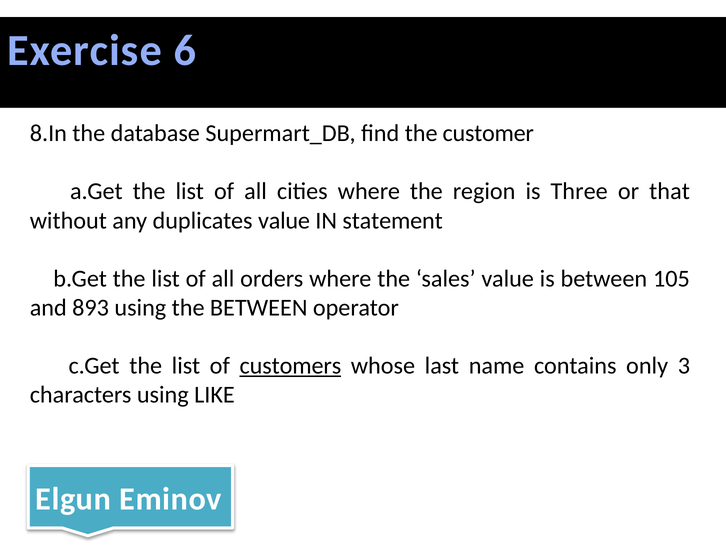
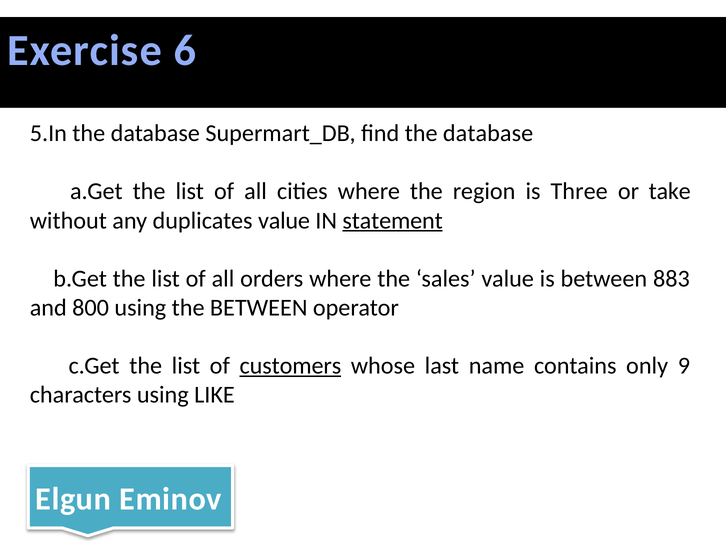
8.In: 8.In -> 5.In (48, 133)
find the customer: customer -> database (488, 133)
that: that -> take (670, 191)
statement underline: none -> present (393, 220)
105: 105 -> 883 (671, 278)
893: 893 -> 800 (91, 307)
3: 3 -> 9 (684, 366)
